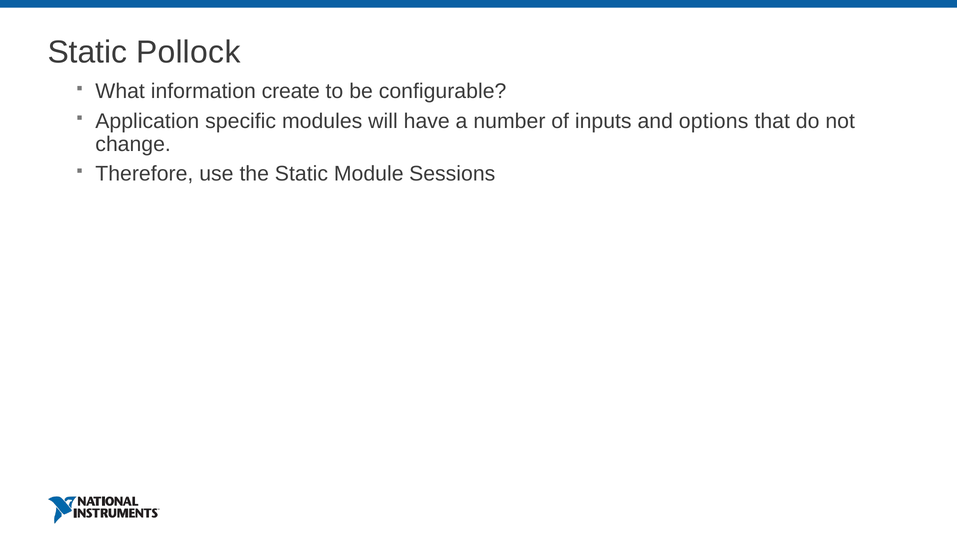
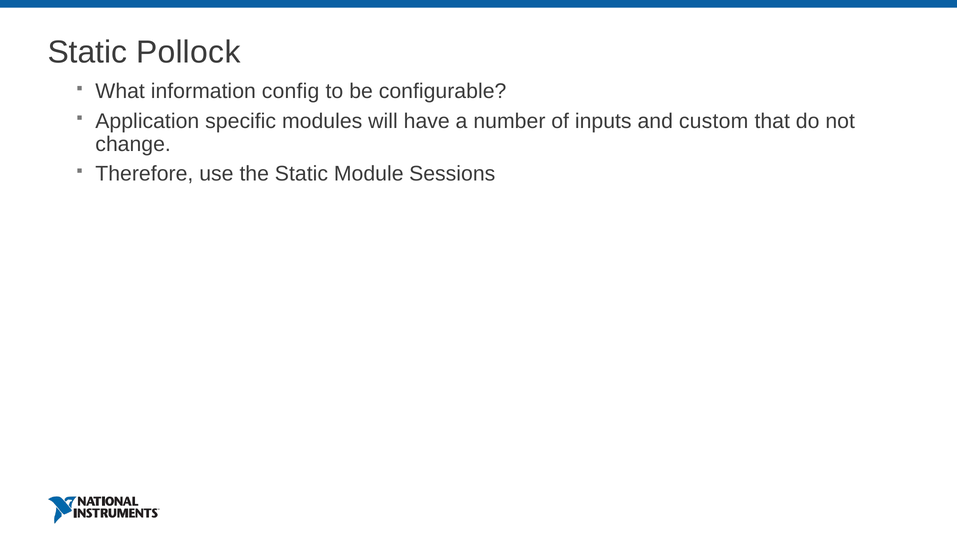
create: create -> config (291, 92)
options: options -> custom (714, 121)
